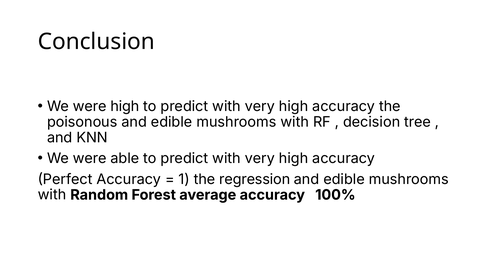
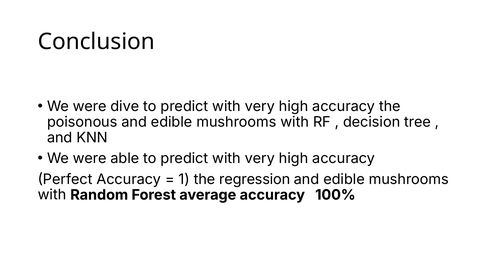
were high: high -> dive (125, 106)
